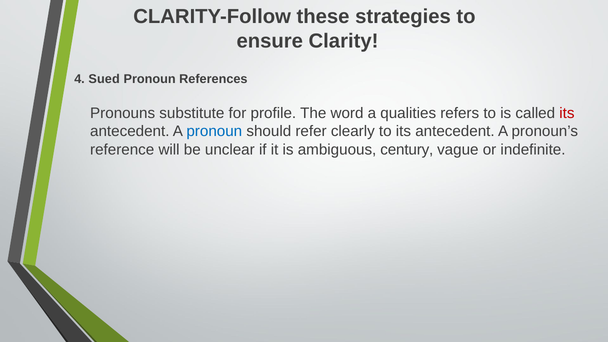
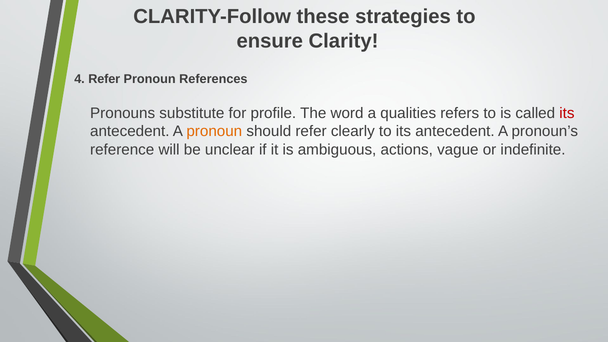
4 Sued: Sued -> Refer (104, 79)
pronoun colour: blue -> orange (214, 131)
century: century -> actions (407, 150)
